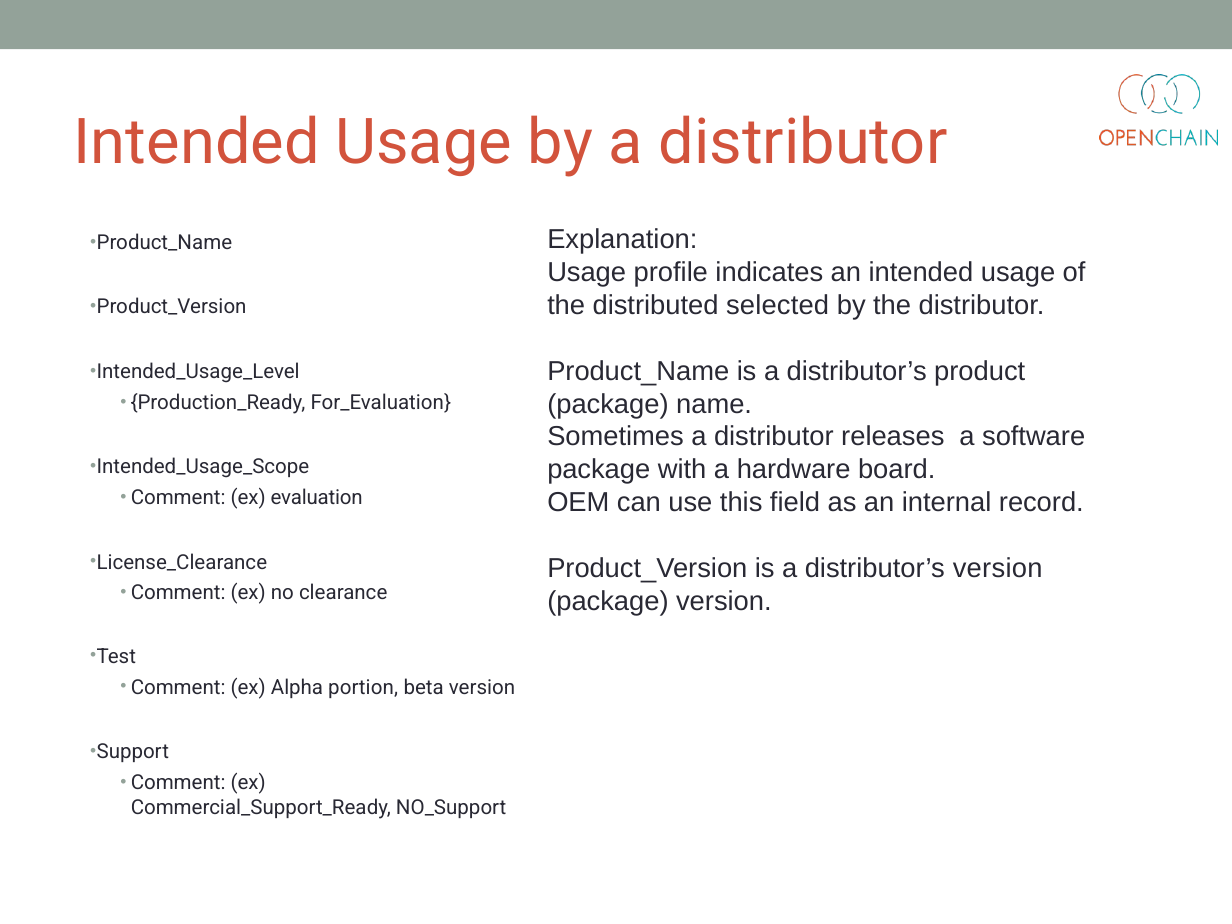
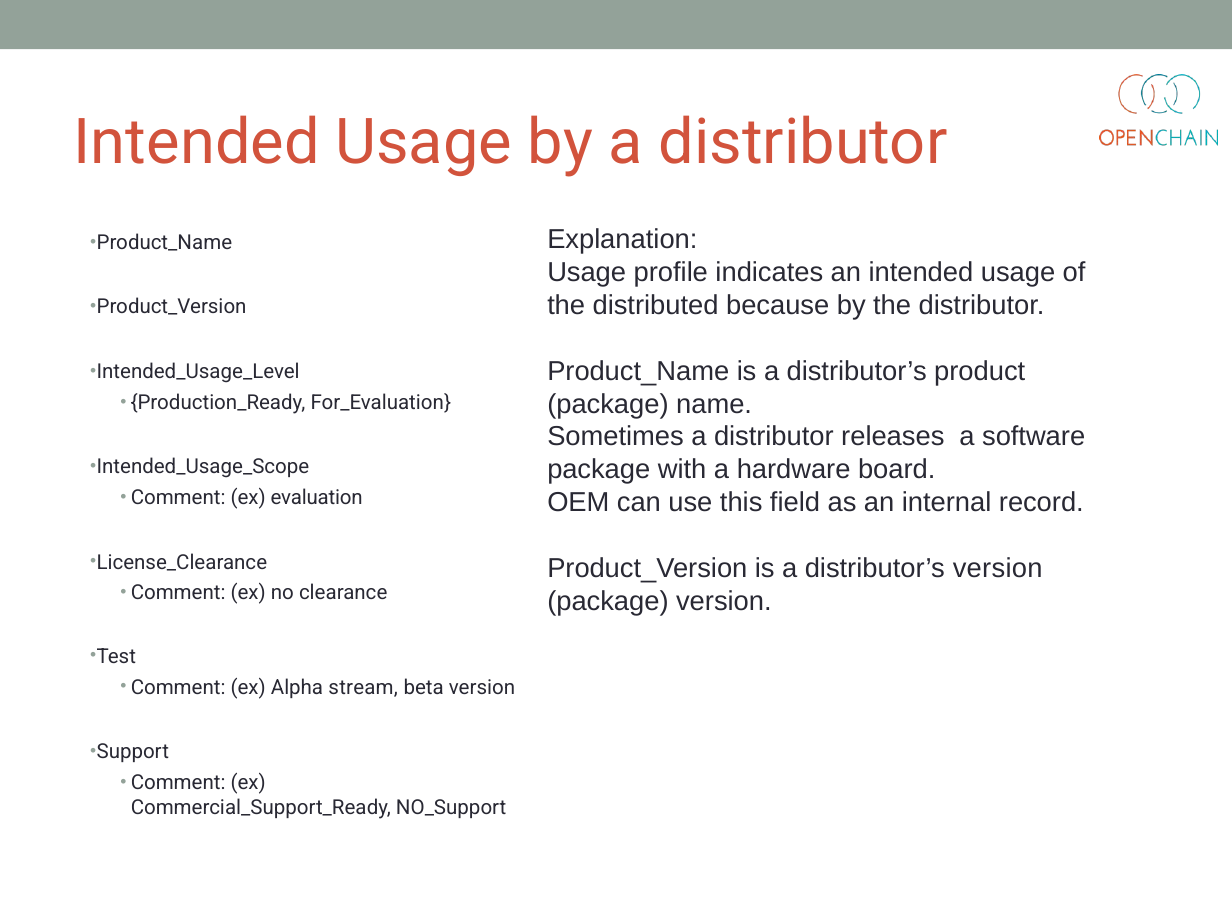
selected: selected -> because (778, 306)
portion: portion -> stream (363, 687)
